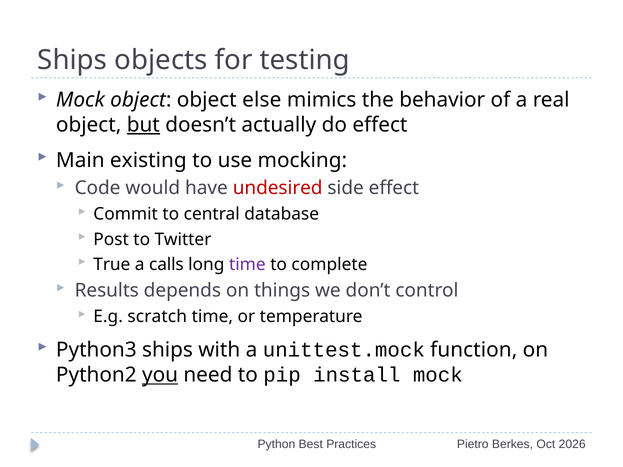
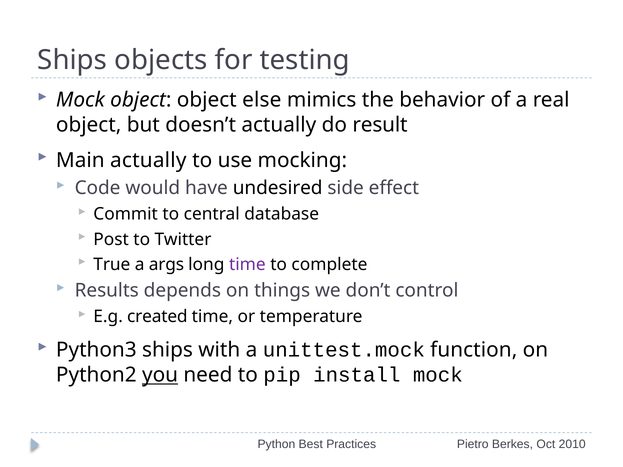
but underline: present -> none (143, 125)
do effect: effect -> result (380, 125)
Main existing: existing -> actually (148, 160)
undesired colour: red -> black (278, 188)
calls: calls -> args (166, 265)
scratch: scratch -> created (157, 317)
2026: 2026 -> 2010 (572, 444)
